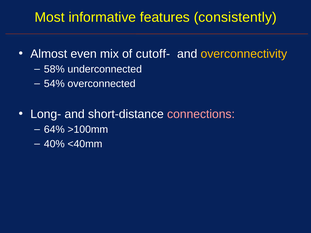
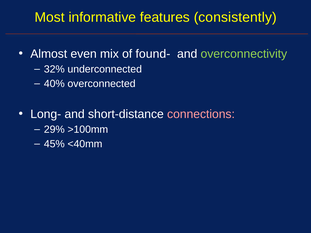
cutoff-: cutoff- -> found- (153, 54)
overconnectivity colour: yellow -> light green (244, 54)
58%: 58% -> 32% (54, 69)
54%: 54% -> 40% (54, 84)
64%: 64% -> 29% (54, 130)
40%: 40% -> 45% (54, 144)
